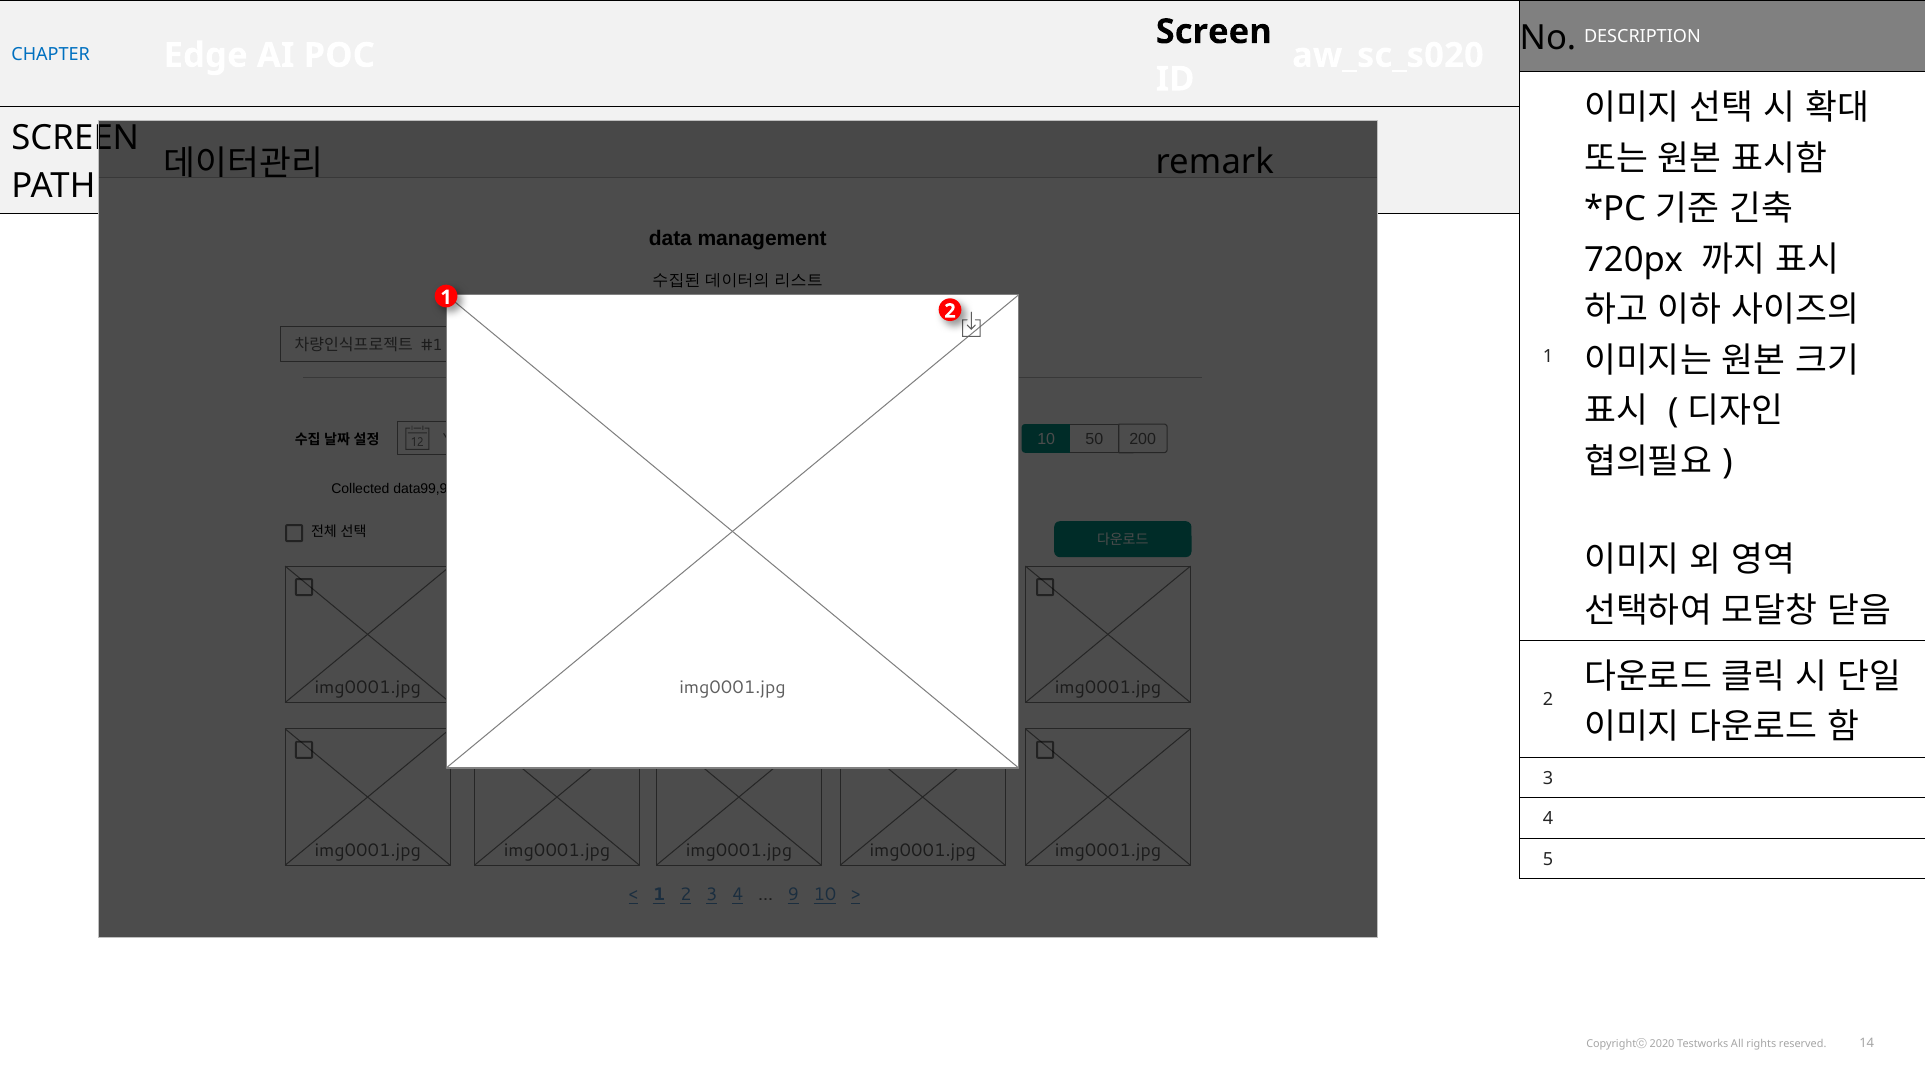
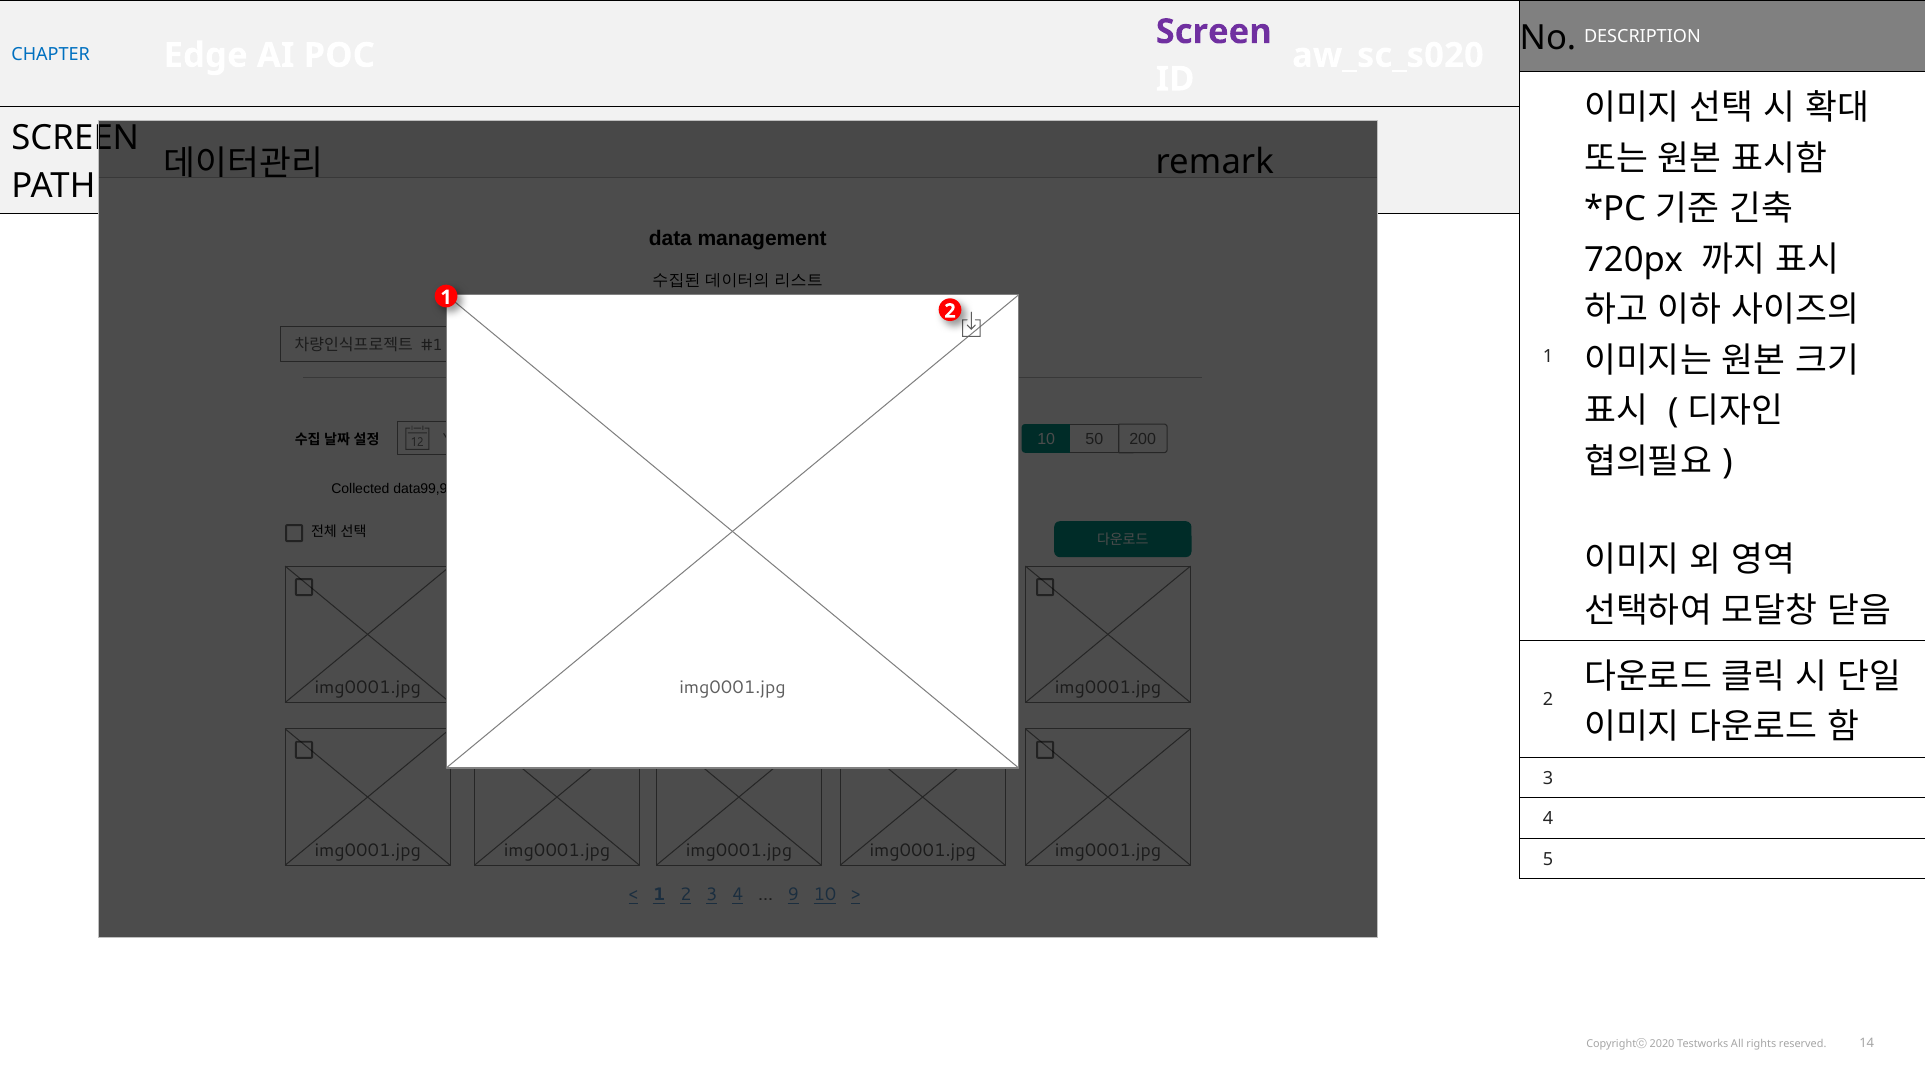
Screen colour: black -> purple (1214, 32)
